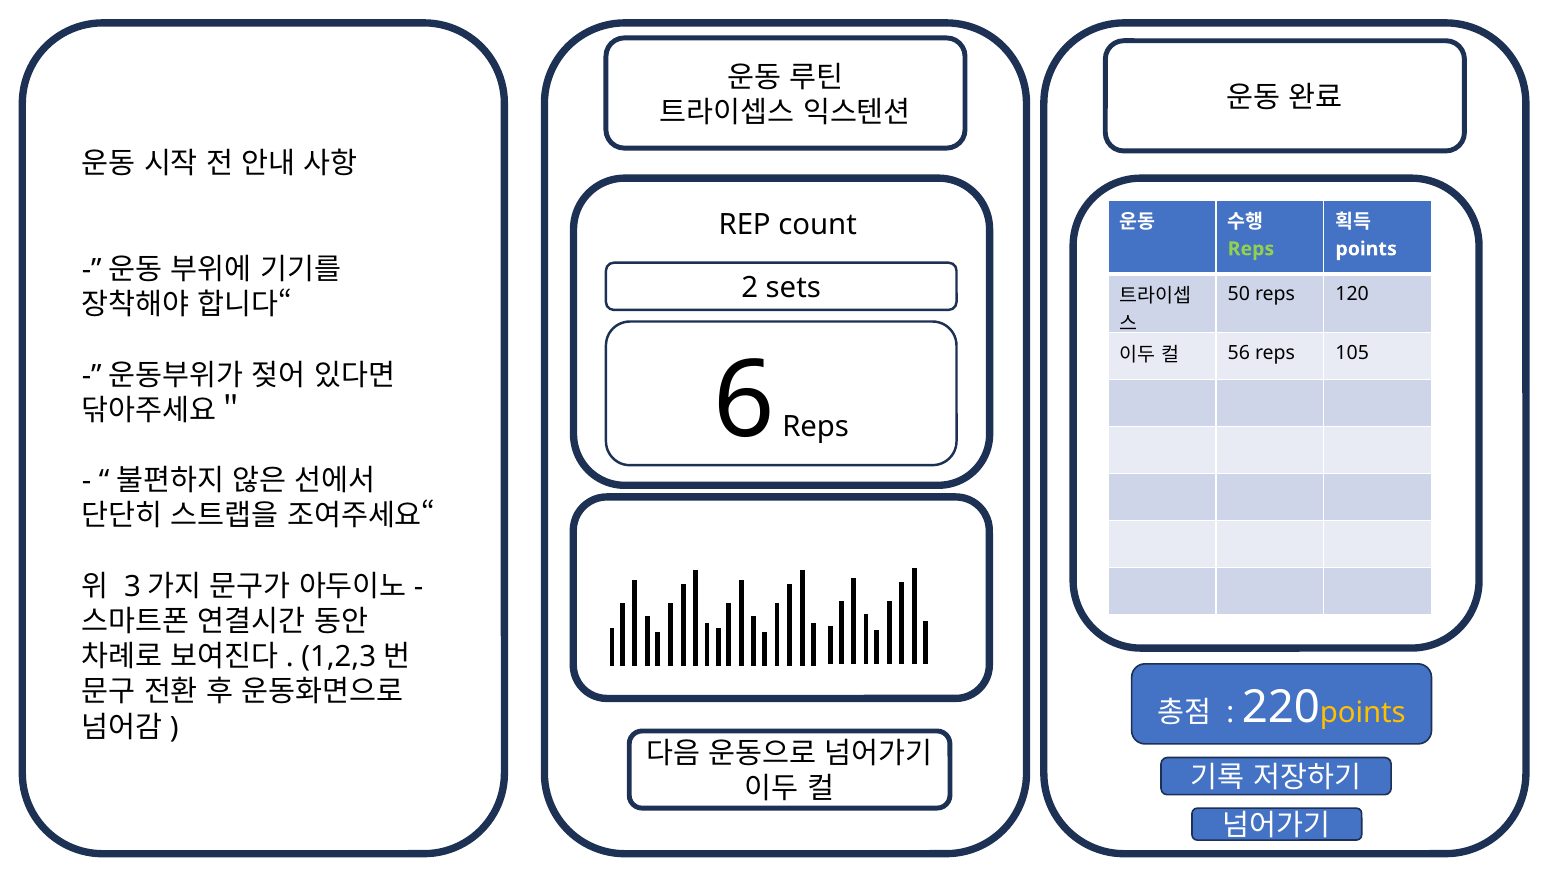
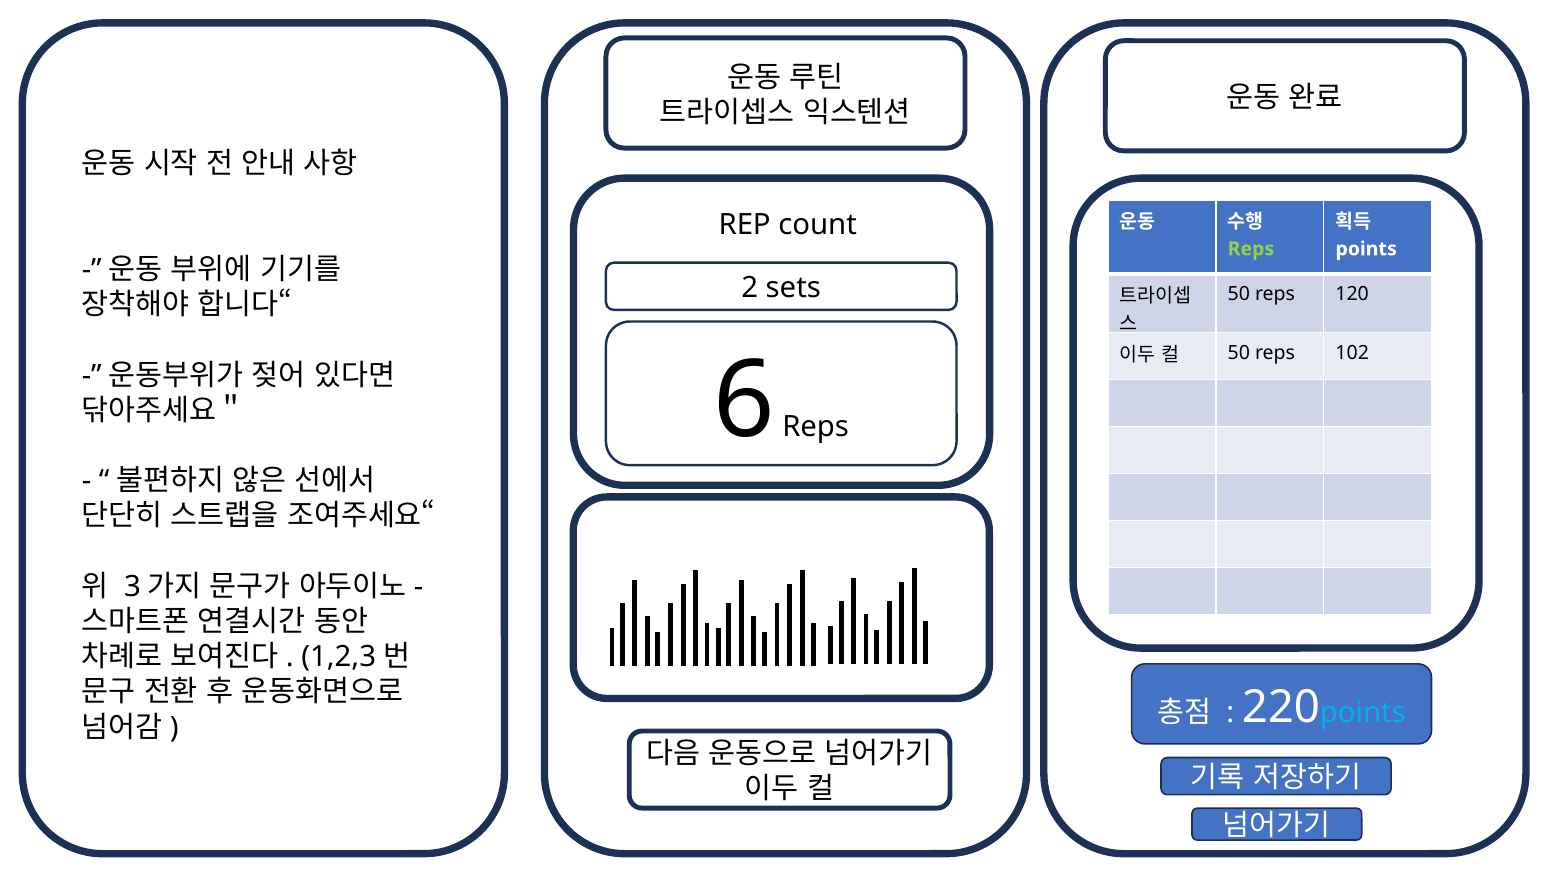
56: 56 -> 50 (1239, 353)
105: 105 -> 102 (1352, 353)
points colour: yellow -> light blue (1363, 712)
